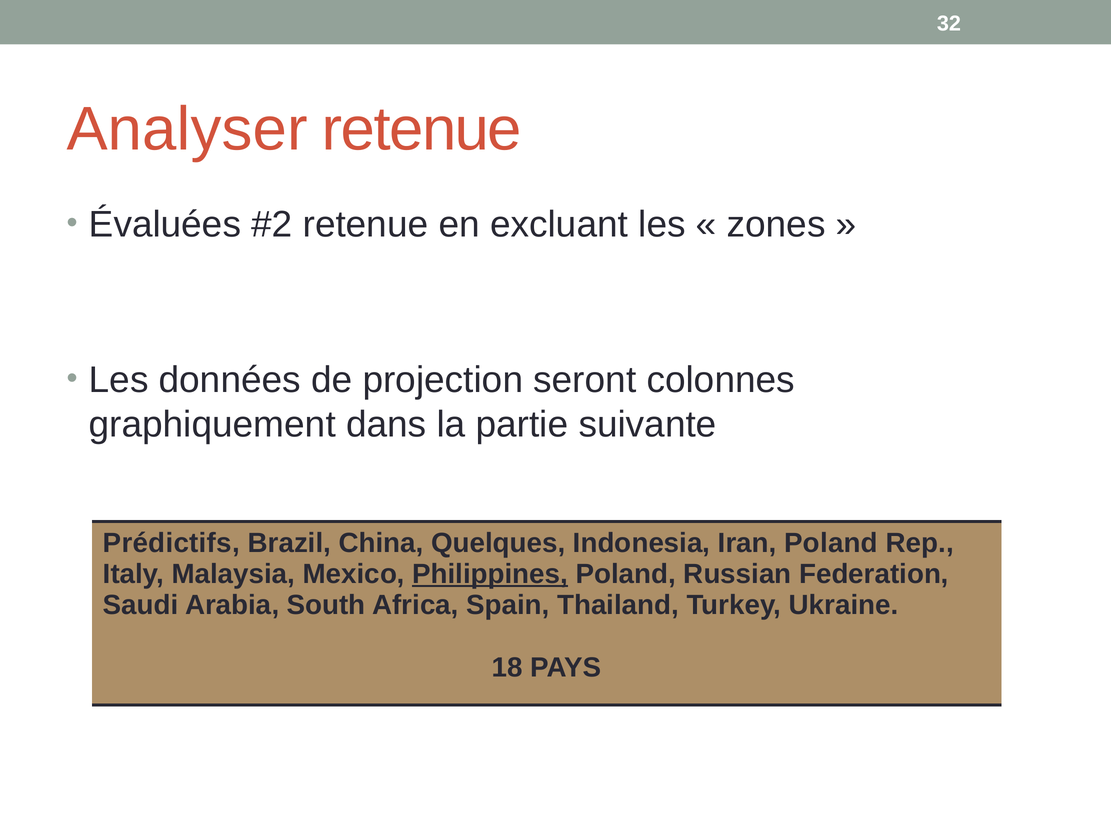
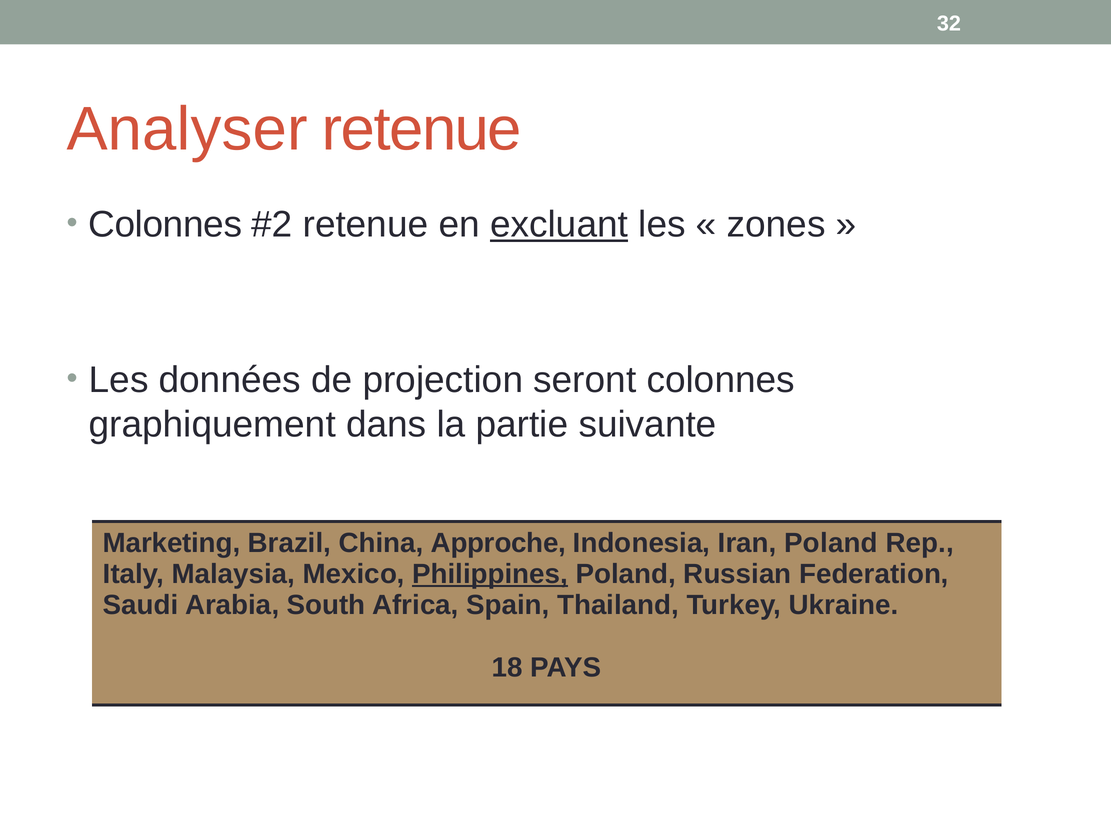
Évaluées: Évaluées -> Colonnes (165, 225)
excluant underline: none -> present (559, 225)
Prédictifs: Prédictifs -> Marketing (172, 543)
Quelques: Quelques -> Approche (498, 543)
